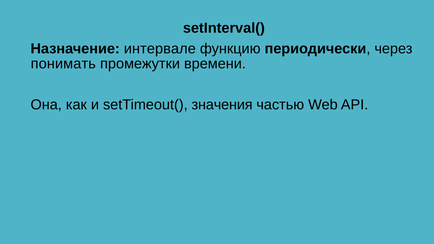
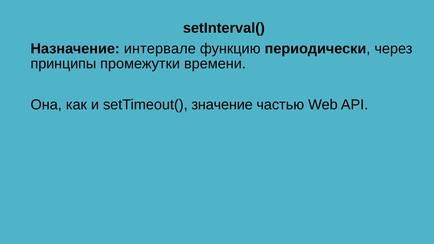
понимать: понимать -> принципы (63, 64)
значения: значения -> значение (222, 105)
